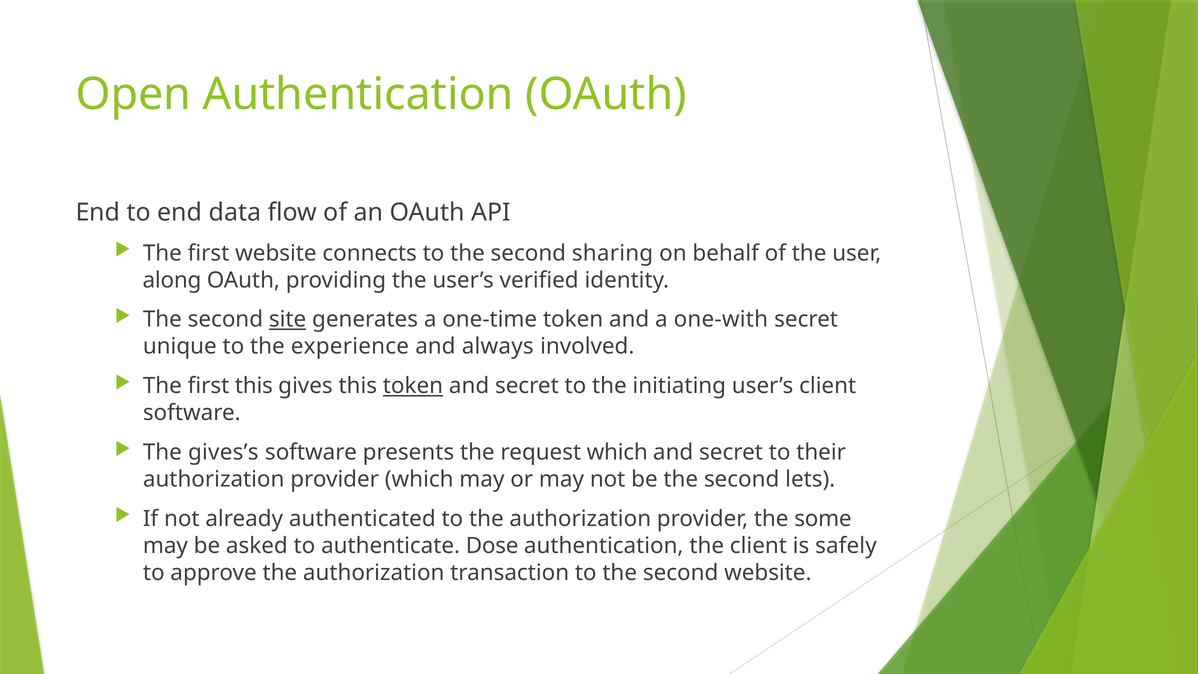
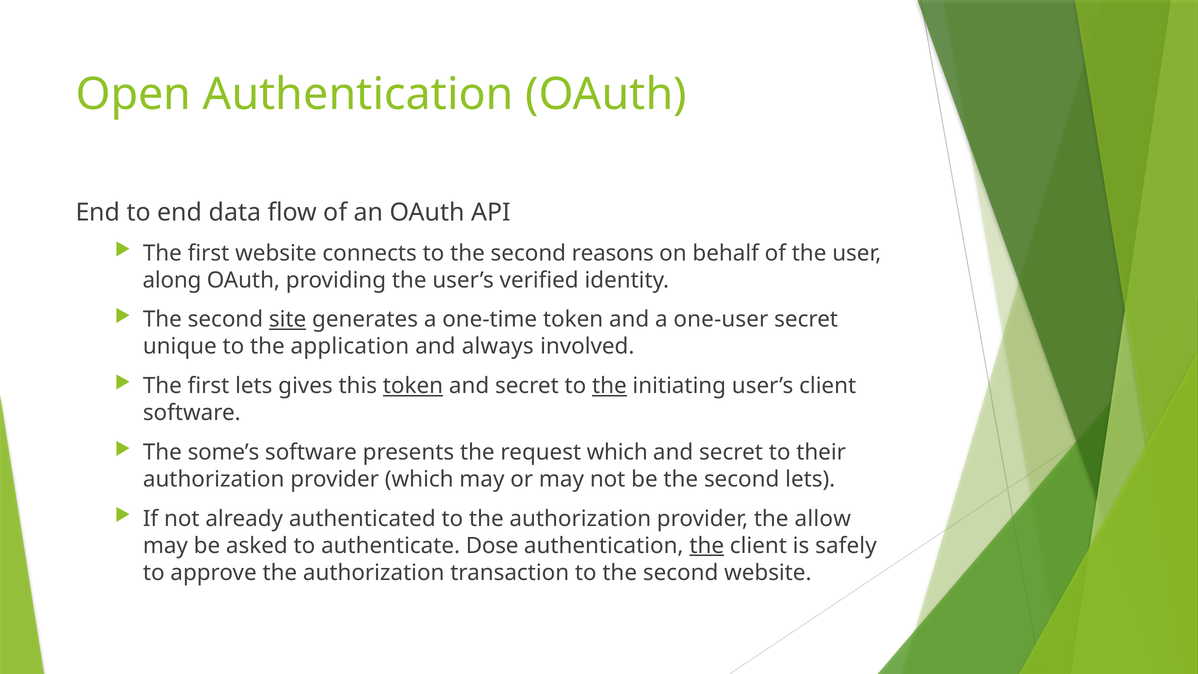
sharing: sharing -> reasons (613, 253)
one-with: one-with -> one-user (721, 319)
experience: experience -> application (350, 346)
first this: this -> lets (254, 386)
the underline: none -> present (609, 386)
gives’s: gives’s -> some’s (224, 452)
some: some -> allow (823, 519)
the underline: none -> present (707, 546)
